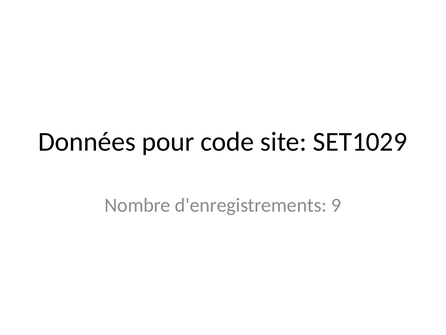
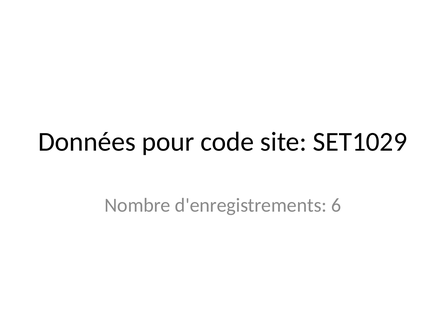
9: 9 -> 6 (336, 205)
